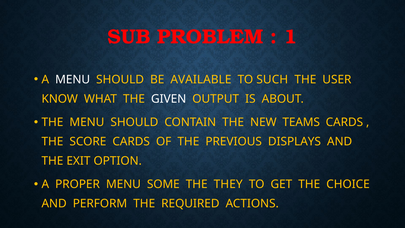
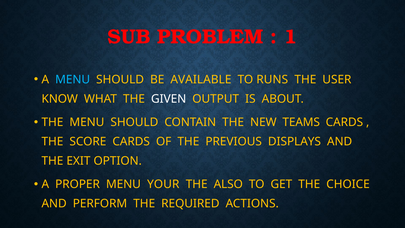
MENU colour: white -> light blue (73, 79)
SUCH: SUCH -> RUNS (272, 79)
SOME: SOME -> YOUR (163, 184)
THEY: THEY -> ALSO (228, 184)
